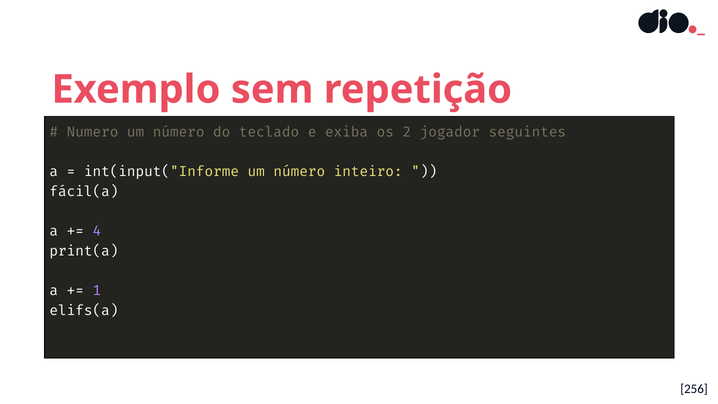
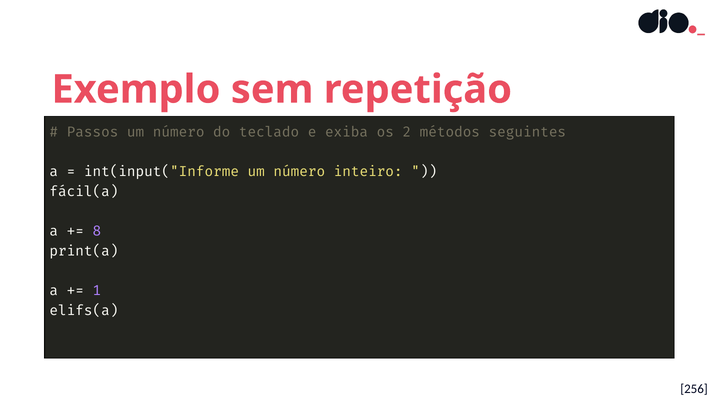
Numero: Numero -> Passos (93, 132)
jogador: jogador -> métodos (450, 132)
4: 4 -> 8 (97, 231)
